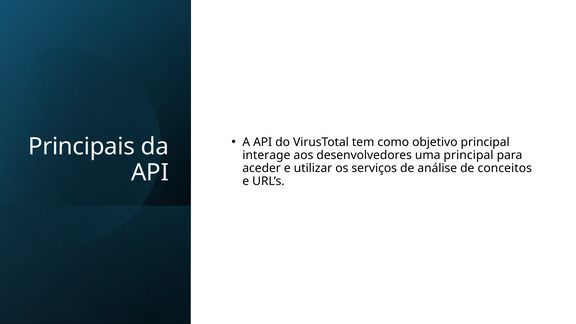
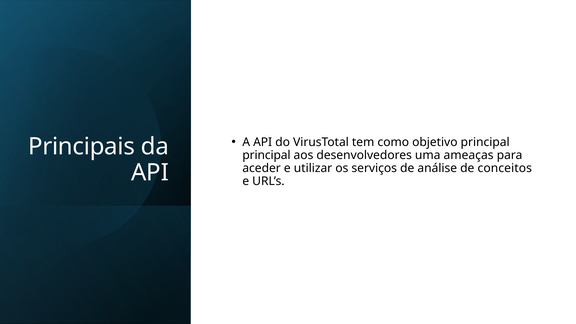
interage: interage -> principal (266, 155)
uma principal: principal -> ameaças (469, 155)
